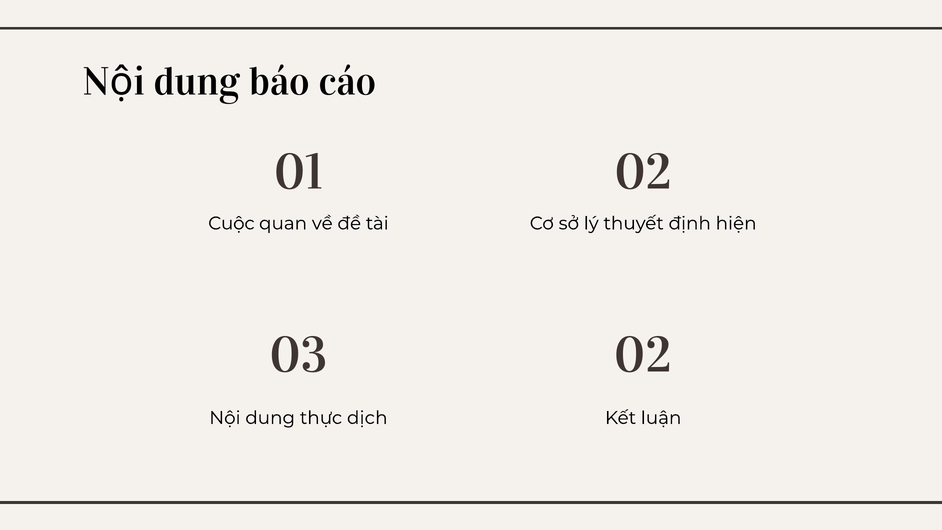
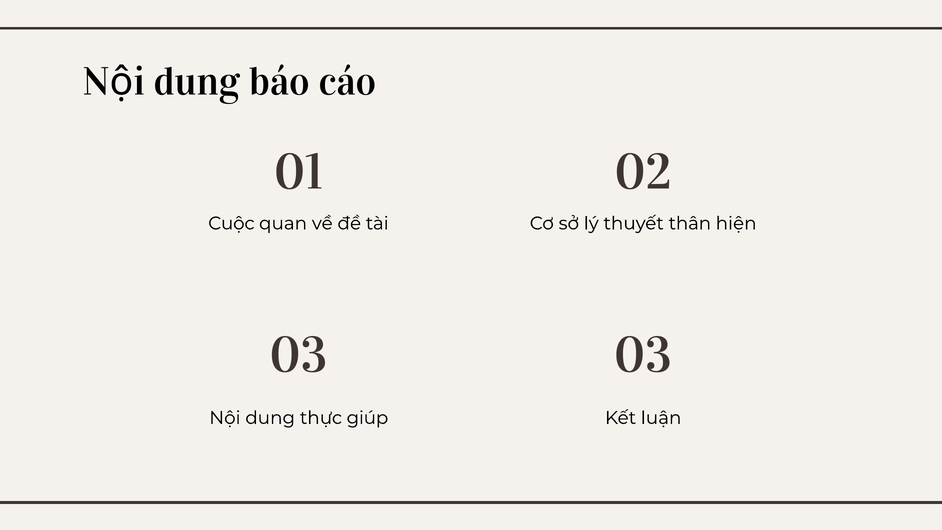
định: định -> thân (690, 223)
03 02: 02 -> 03 (643, 355)
dịch: dịch -> giúp (367, 418)
